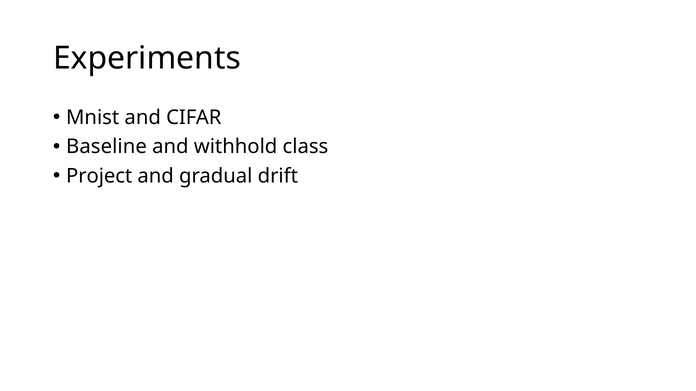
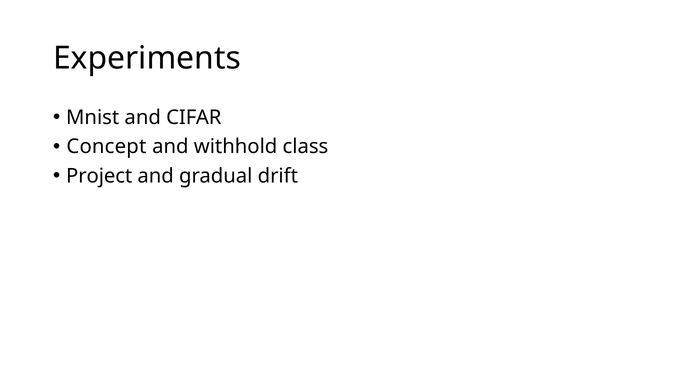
Baseline: Baseline -> Concept (106, 147)
